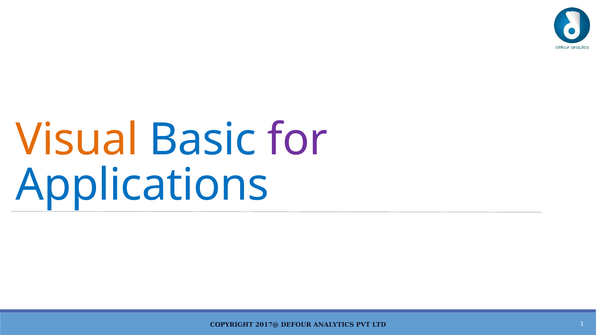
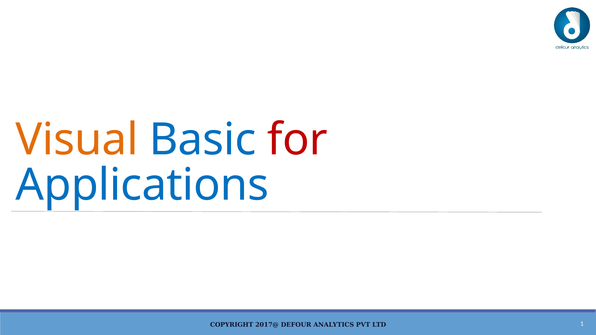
for colour: purple -> red (298, 140)
